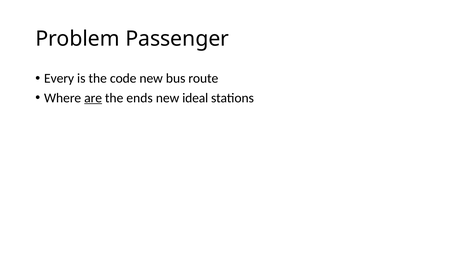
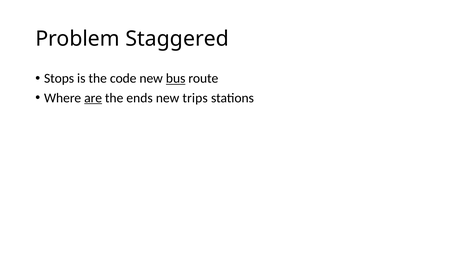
Passenger: Passenger -> Staggered (177, 39)
Every: Every -> Stops (59, 78)
bus underline: none -> present (176, 78)
ideal: ideal -> trips (195, 98)
